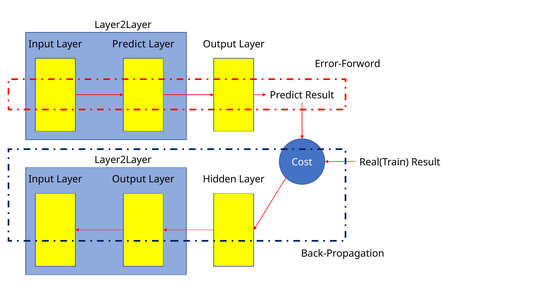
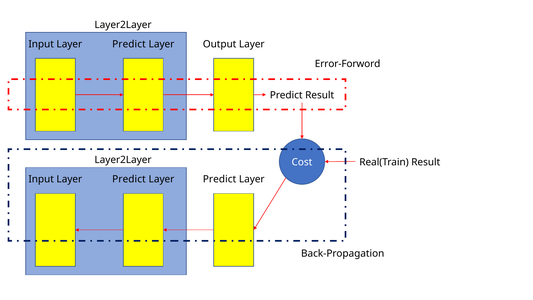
Output: Output -> Predict (129, 179)
Hidden: Hidden -> Predict (220, 179)
